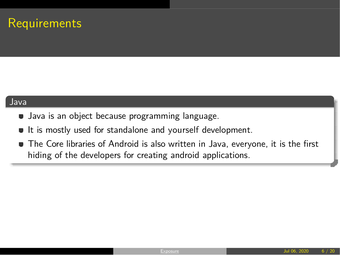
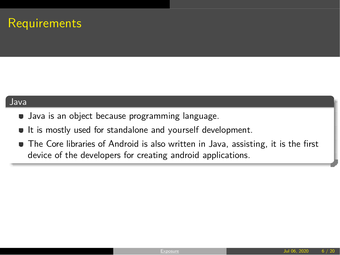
everyone: everyone -> assisting (250, 144)
hiding: hiding -> device (40, 155)
